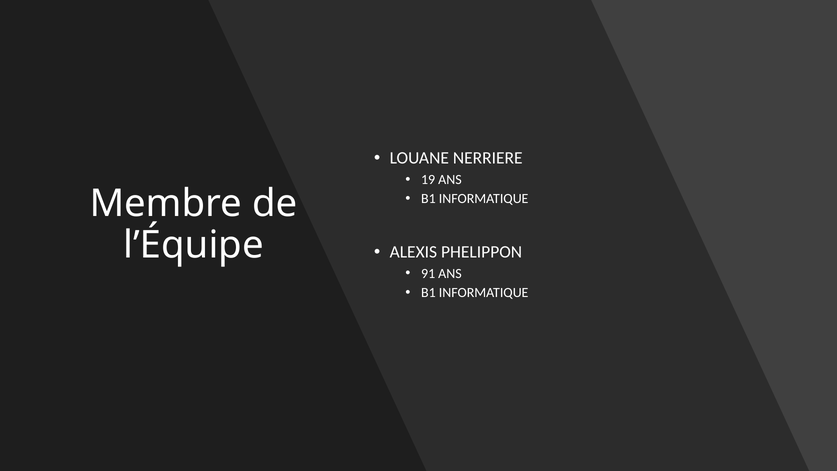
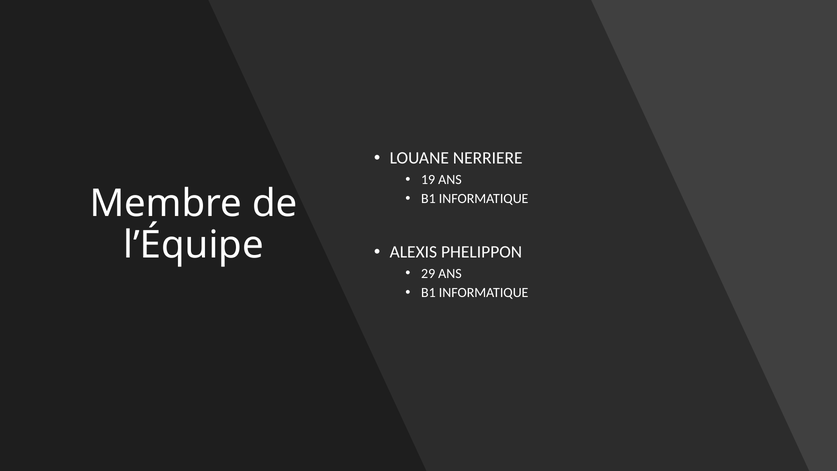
91: 91 -> 29 (428, 273)
